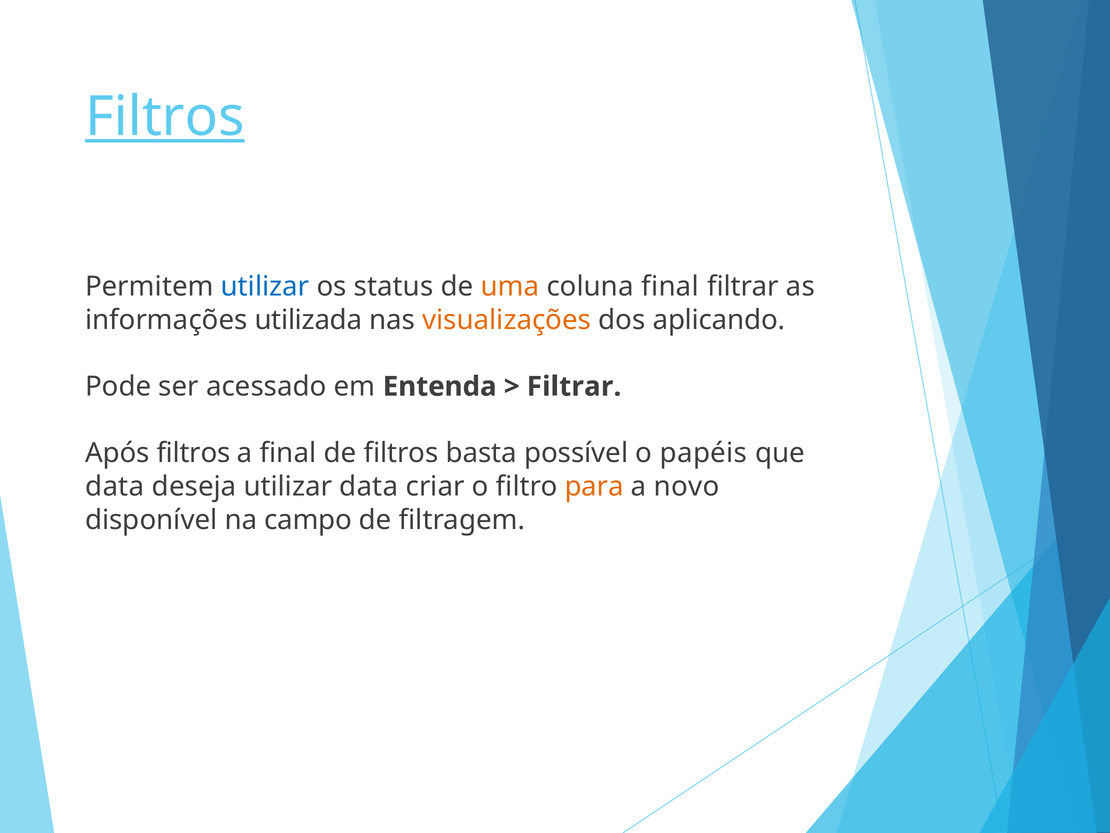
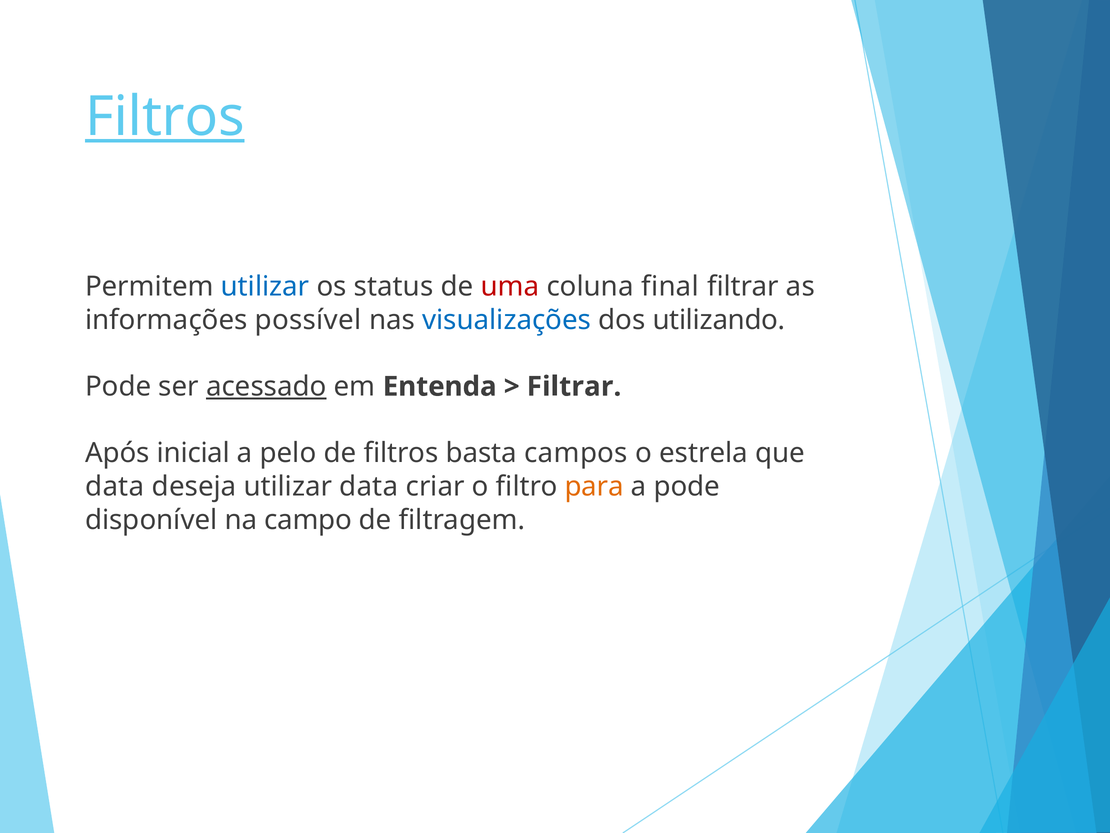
uma colour: orange -> red (510, 286)
utilizada: utilizada -> possível (308, 320)
visualizações colour: orange -> blue (507, 320)
aplicando: aplicando -> utilizando (719, 320)
acessado underline: none -> present (266, 386)
Após filtros: filtros -> inicial (193, 453)
a final: final -> pelo (288, 453)
possível: possível -> campos (576, 453)
papéis: papéis -> estrela (704, 453)
a novo: novo -> pode (687, 486)
